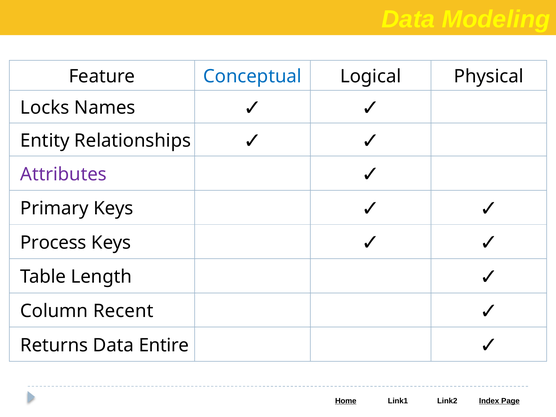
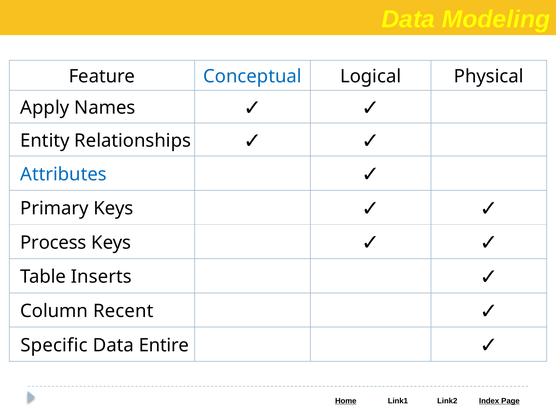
Locks: Locks -> Apply (45, 108)
Attributes colour: purple -> blue (63, 174)
Length: Length -> Inserts (101, 277)
Returns: Returns -> Specific (54, 345)
